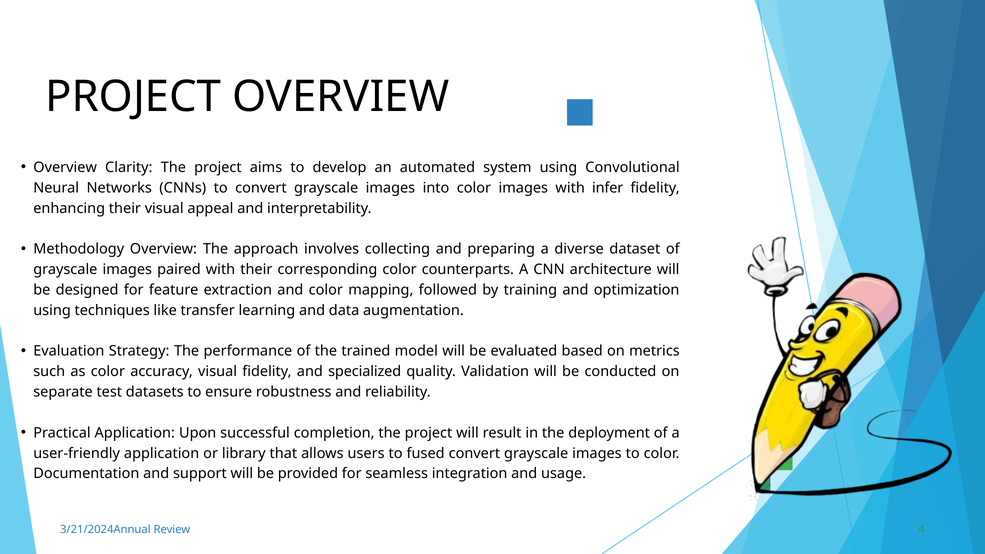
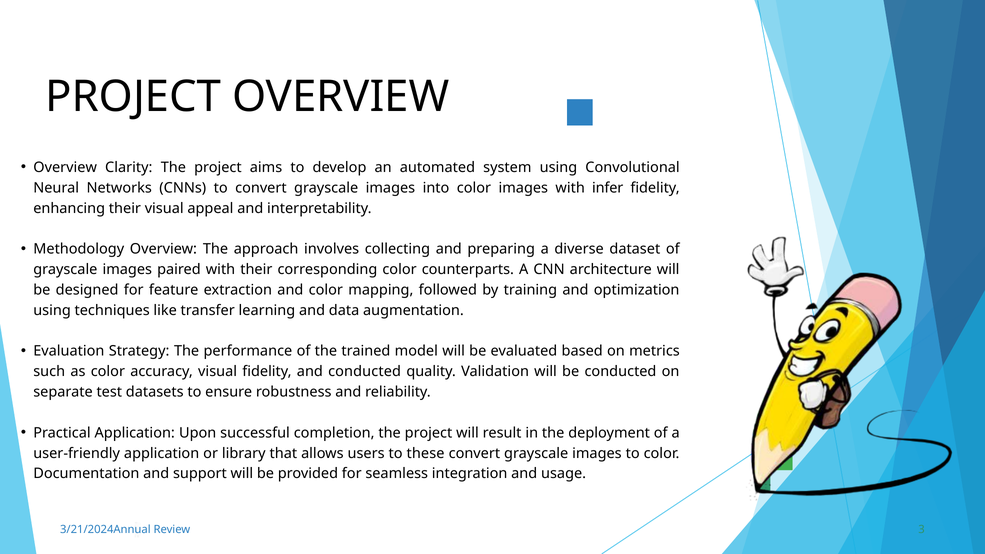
and specialized: specialized -> conducted (365, 372)
fused: fused -> these (426, 453)
4: 4 -> 3 (922, 530)
